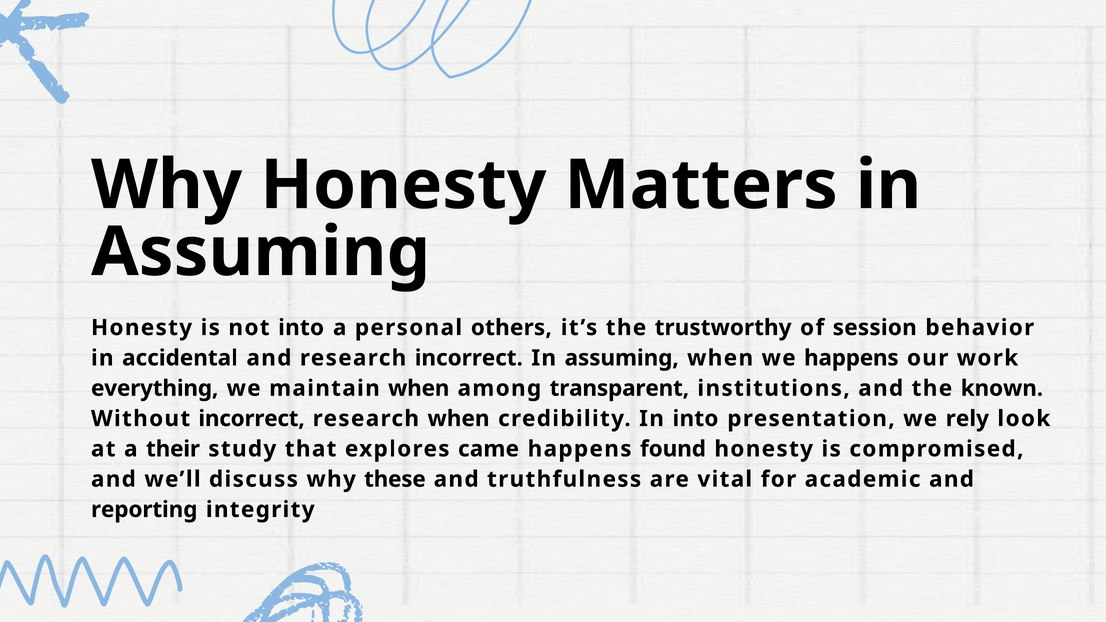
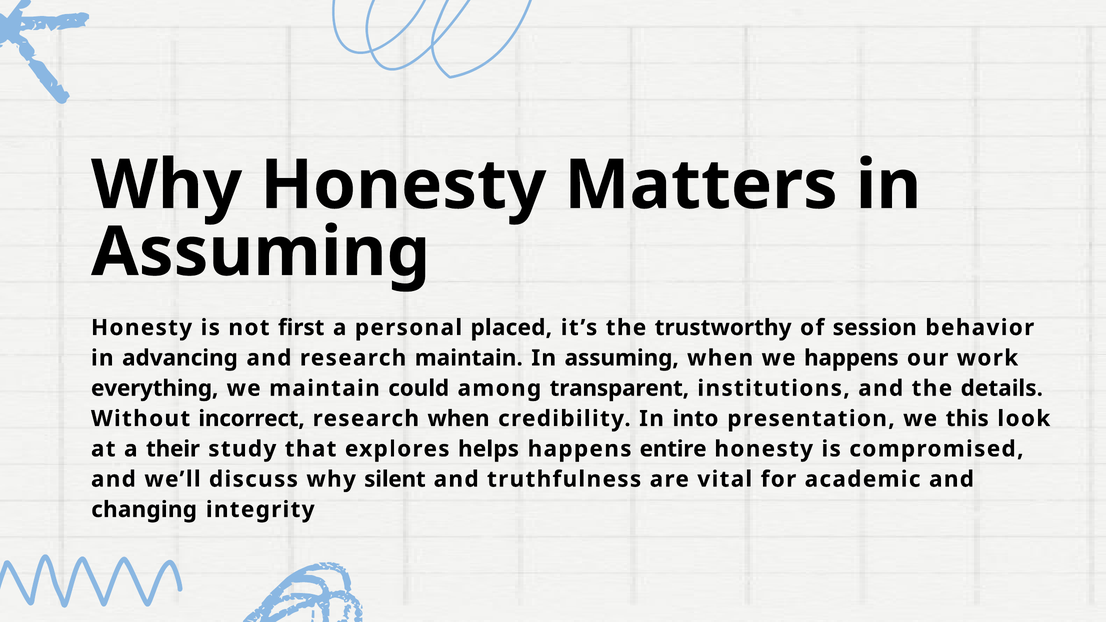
not into: into -> first (301, 328)
others: others -> placed (511, 328)
accidental: accidental -> advancing (180, 358)
research incorrect: incorrect -> maintain (469, 358)
maintain when: when -> could (419, 388)
known: known -> details (1002, 388)
rely: rely -> this (967, 419)
came: came -> helps (489, 449)
found: found -> entire (673, 449)
these: these -> silent (395, 479)
reporting: reporting -> changing (144, 510)
